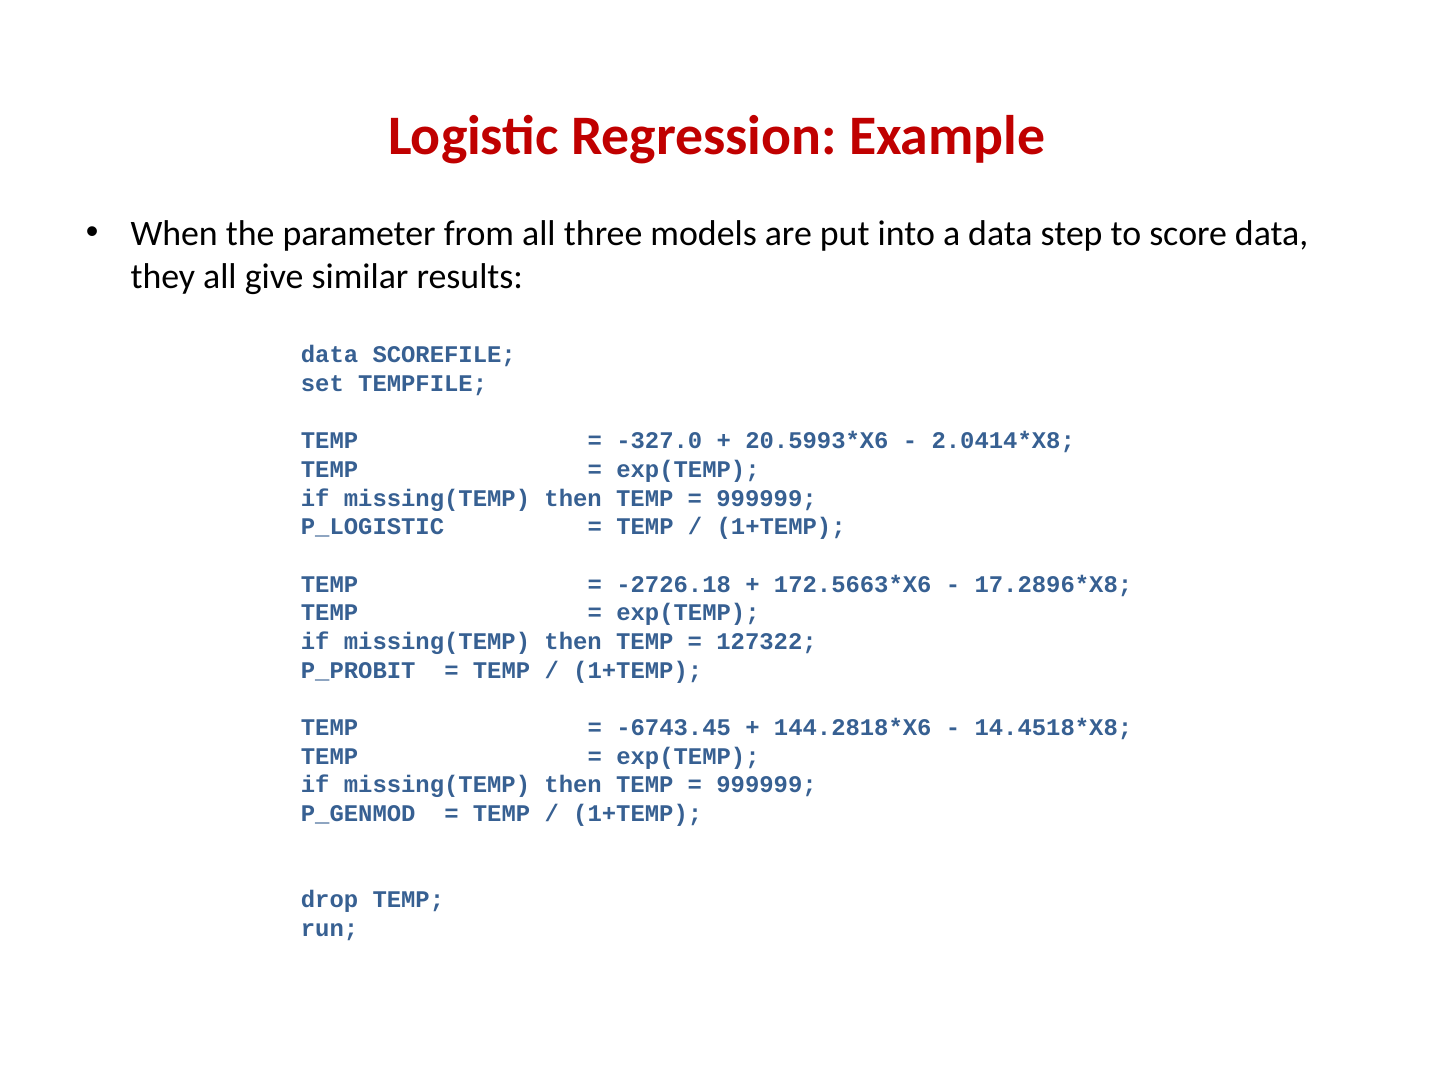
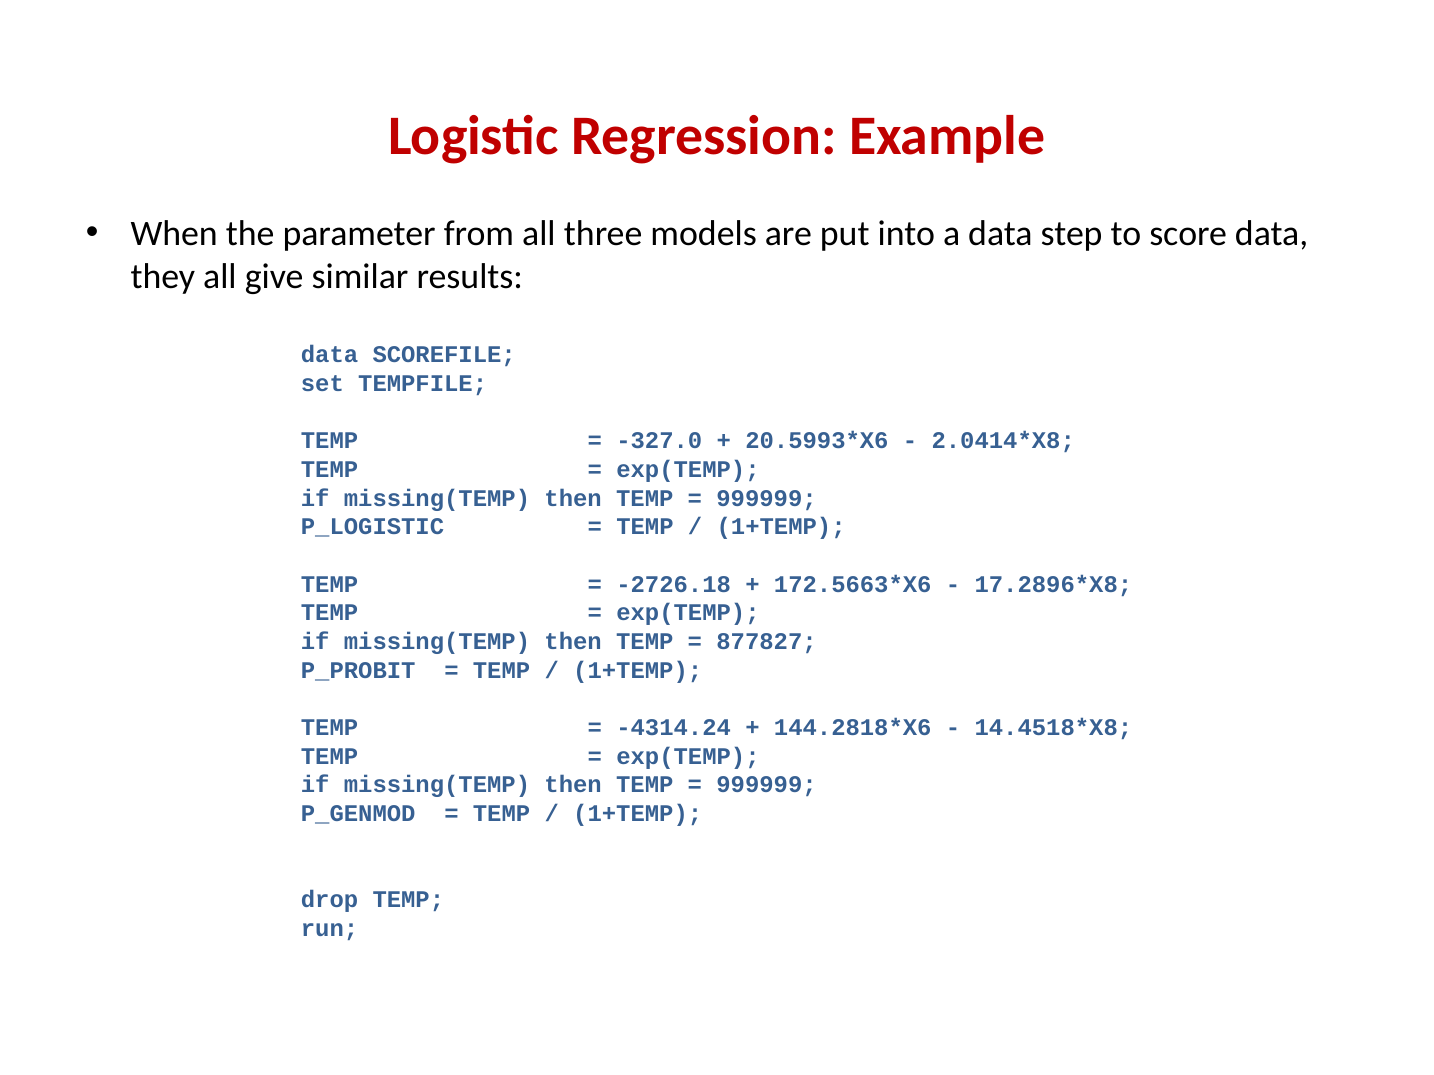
127322: 127322 -> 877827 (767, 642)
-6743.45: -6743.45 -> -4314.24 (674, 728)
